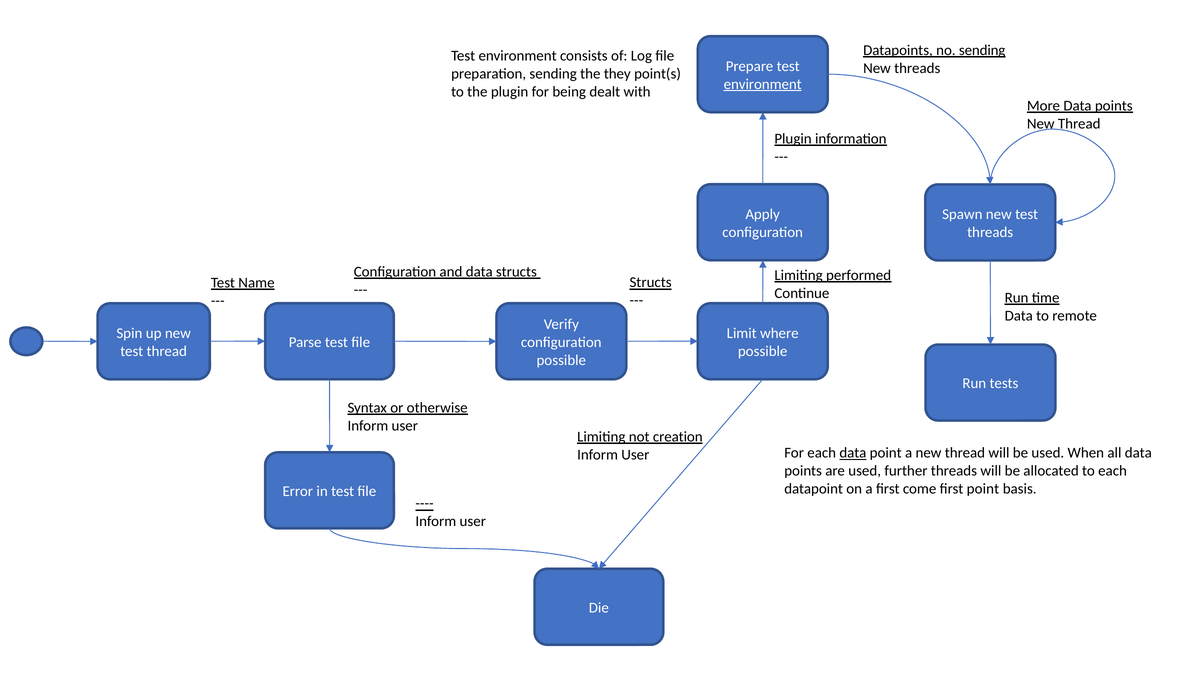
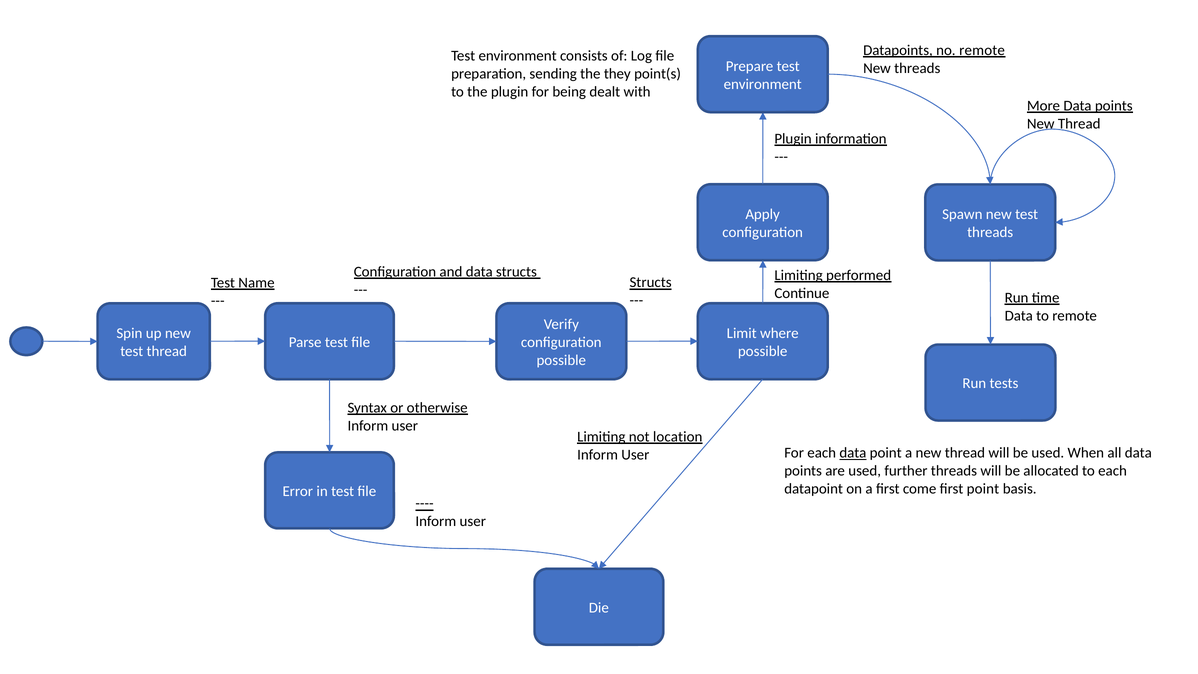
no sending: sending -> remote (982, 50)
environment underline: present -> none (763, 84)
creation: creation -> location (678, 437)
